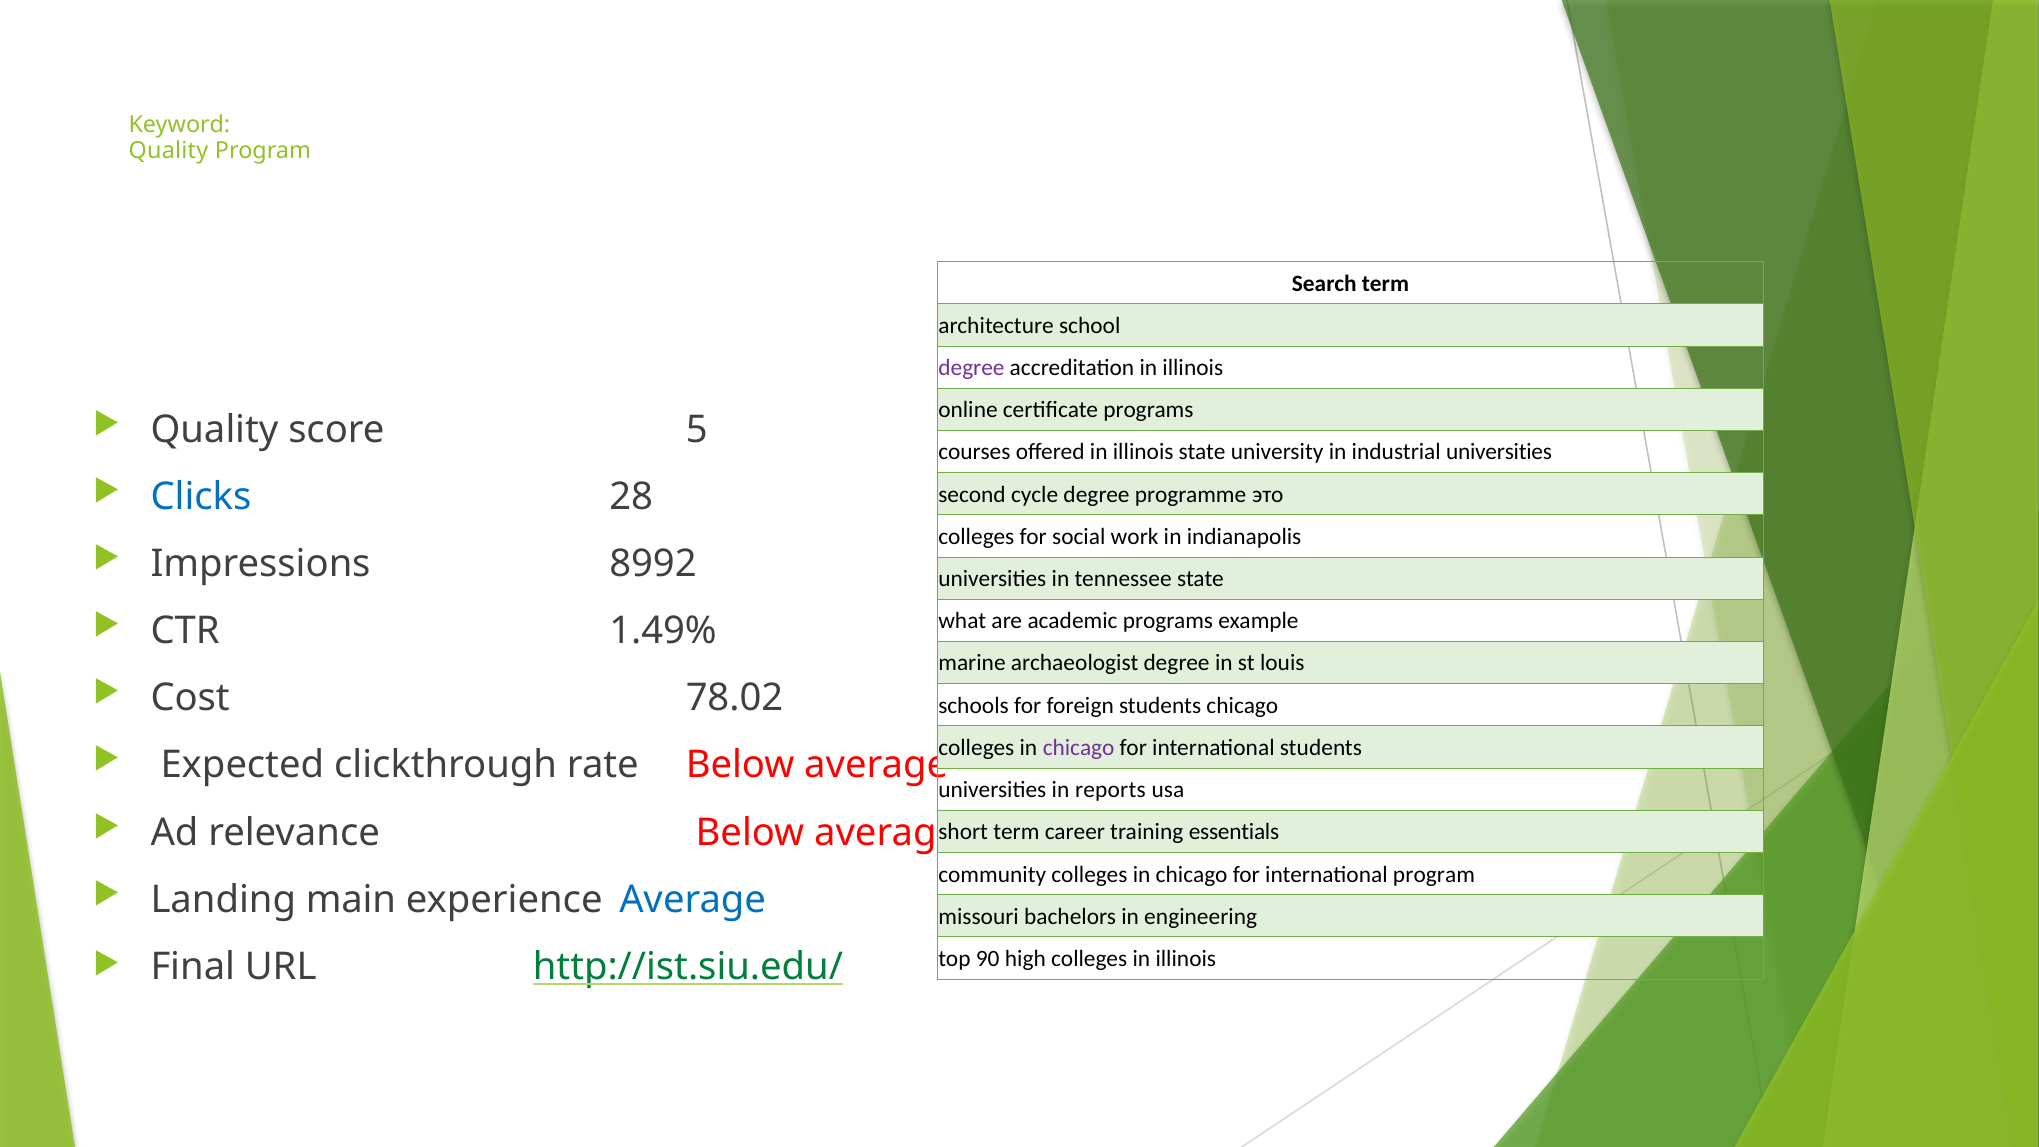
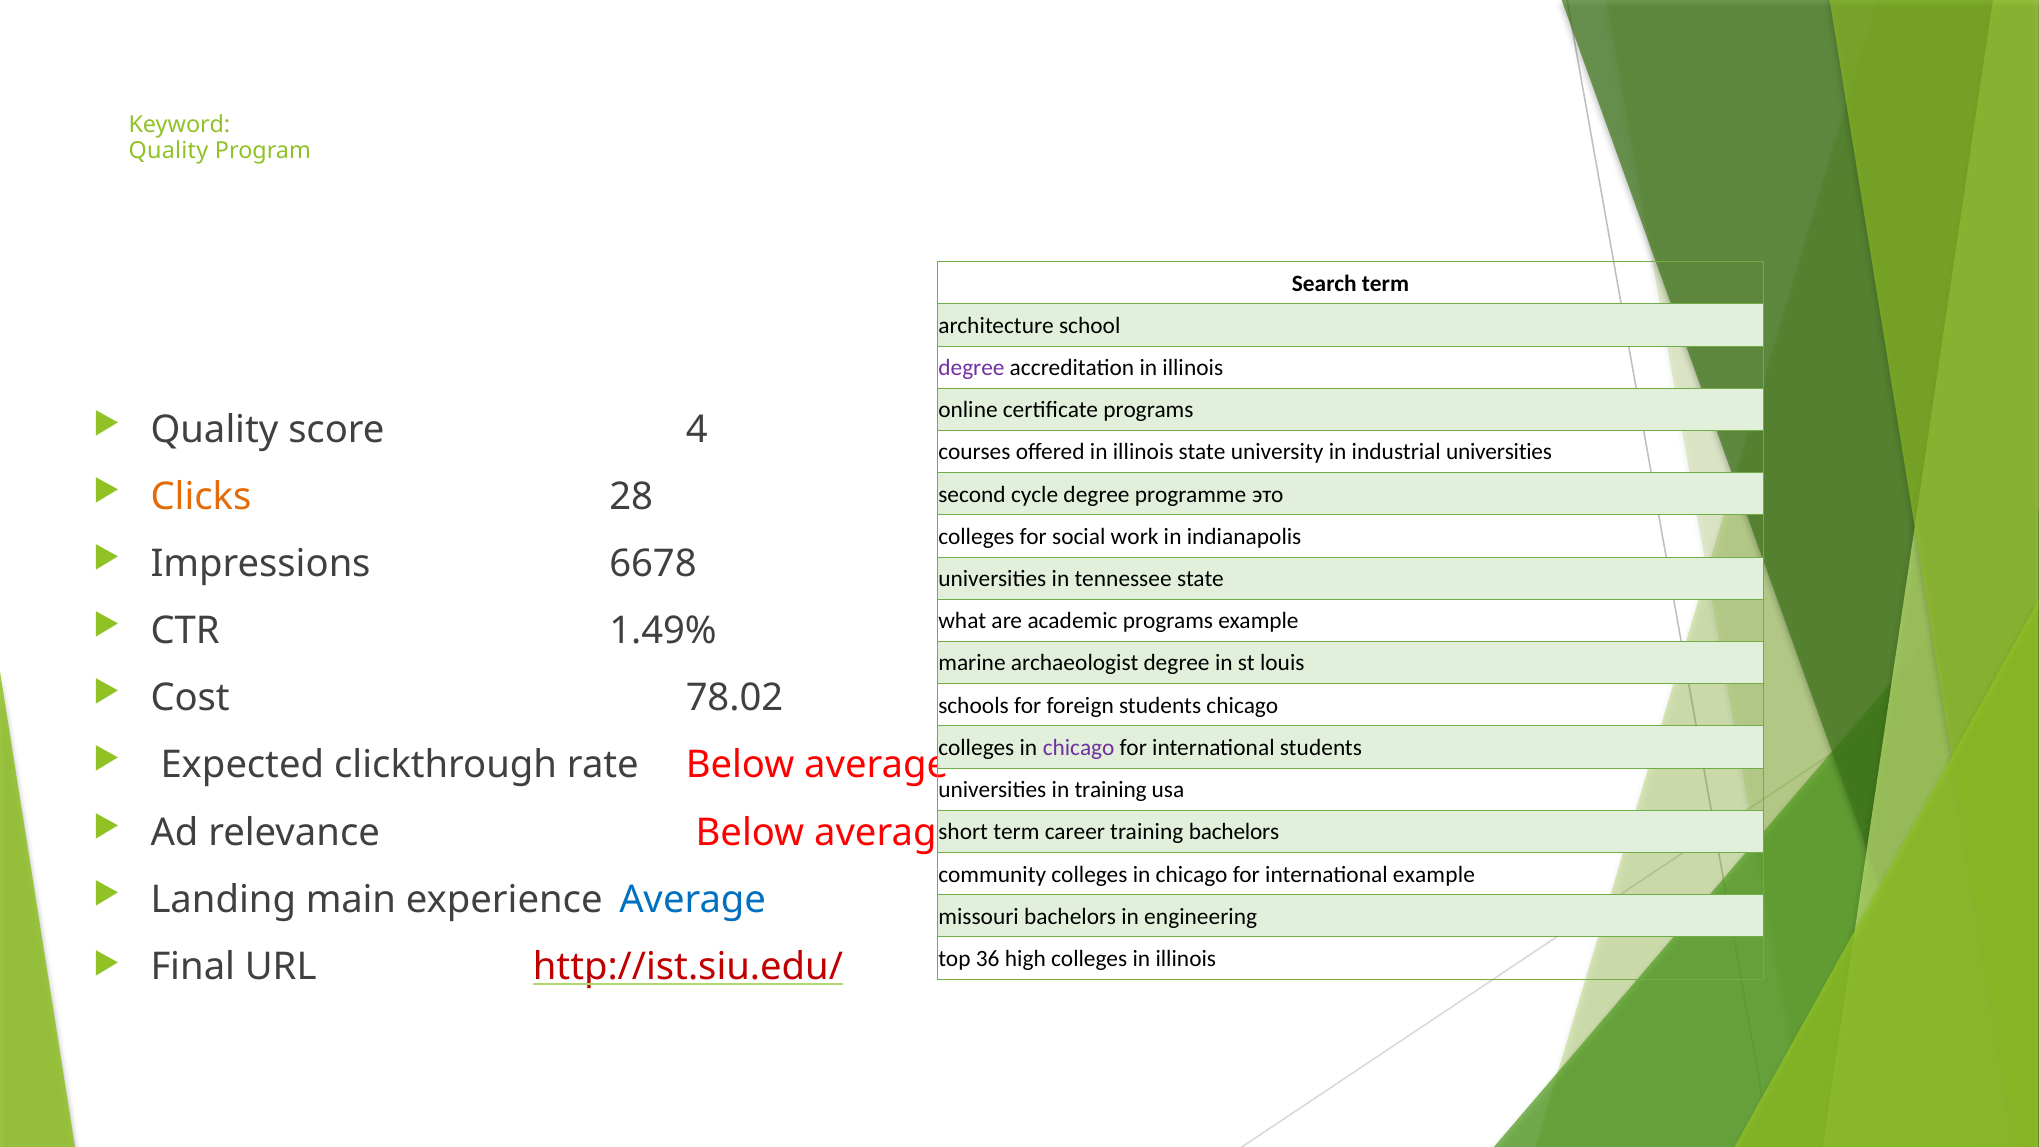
5: 5 -> 4 (697, 430)
Clicks colour: blue -> orange (201, 497)
8992: 8992 -> 6678 (653, 564)
in reports: reports -> training (1111, 790)
training essentials: essentials -> bachelors (1234, 832)
international program: program -> example (1434, 874)
90: 90 -> 36 (988, 959)
http://ist.siu.edu/ colour: green -> red (688, 967)
